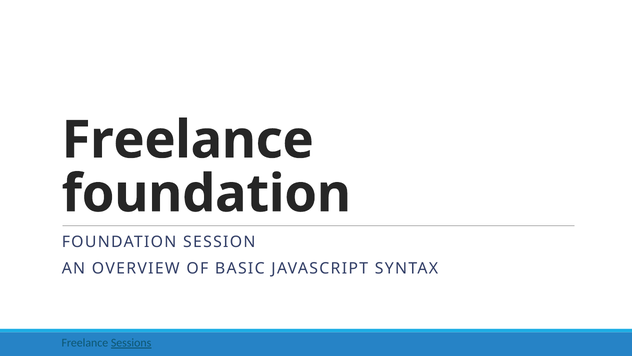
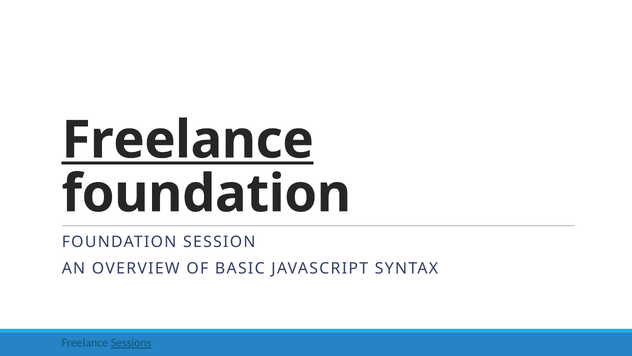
Freelance underline: none -> present (188, 140)
